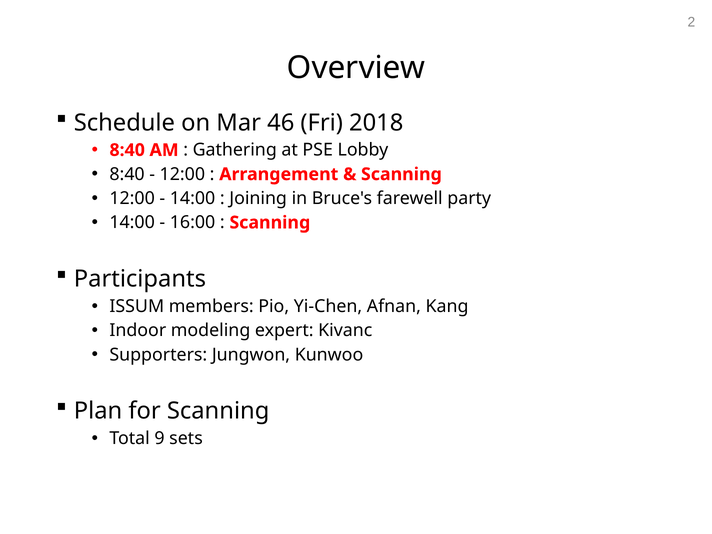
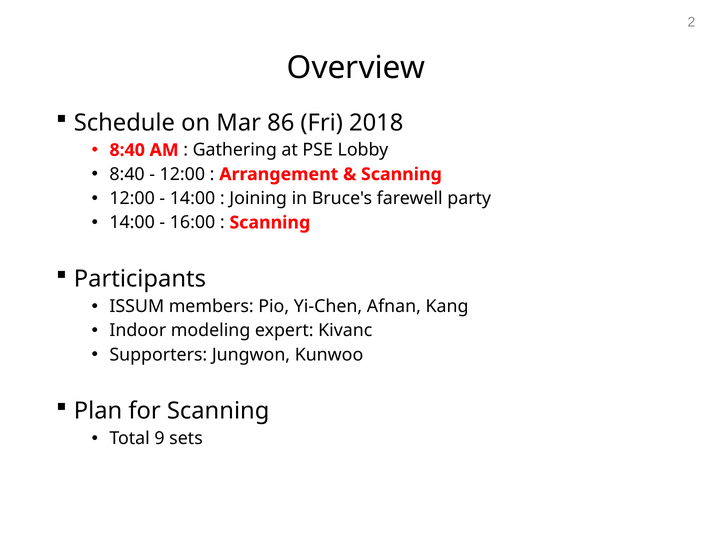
46: 46 -> 86 (281, 123)
